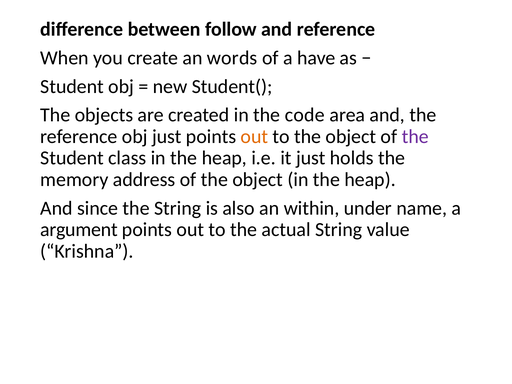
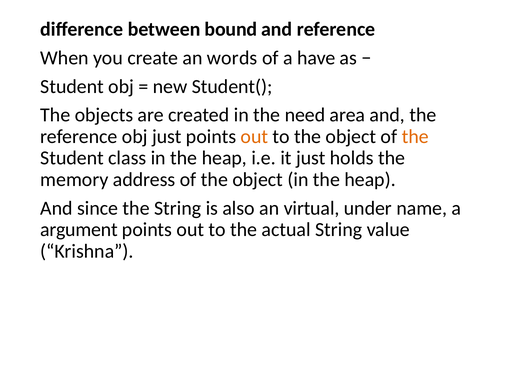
follow: follow -> bound (231, 29)
code: code -> need (305, 115)
the colour: purple -> orange (415, 137)
within: within -> virtual (312, 208)
